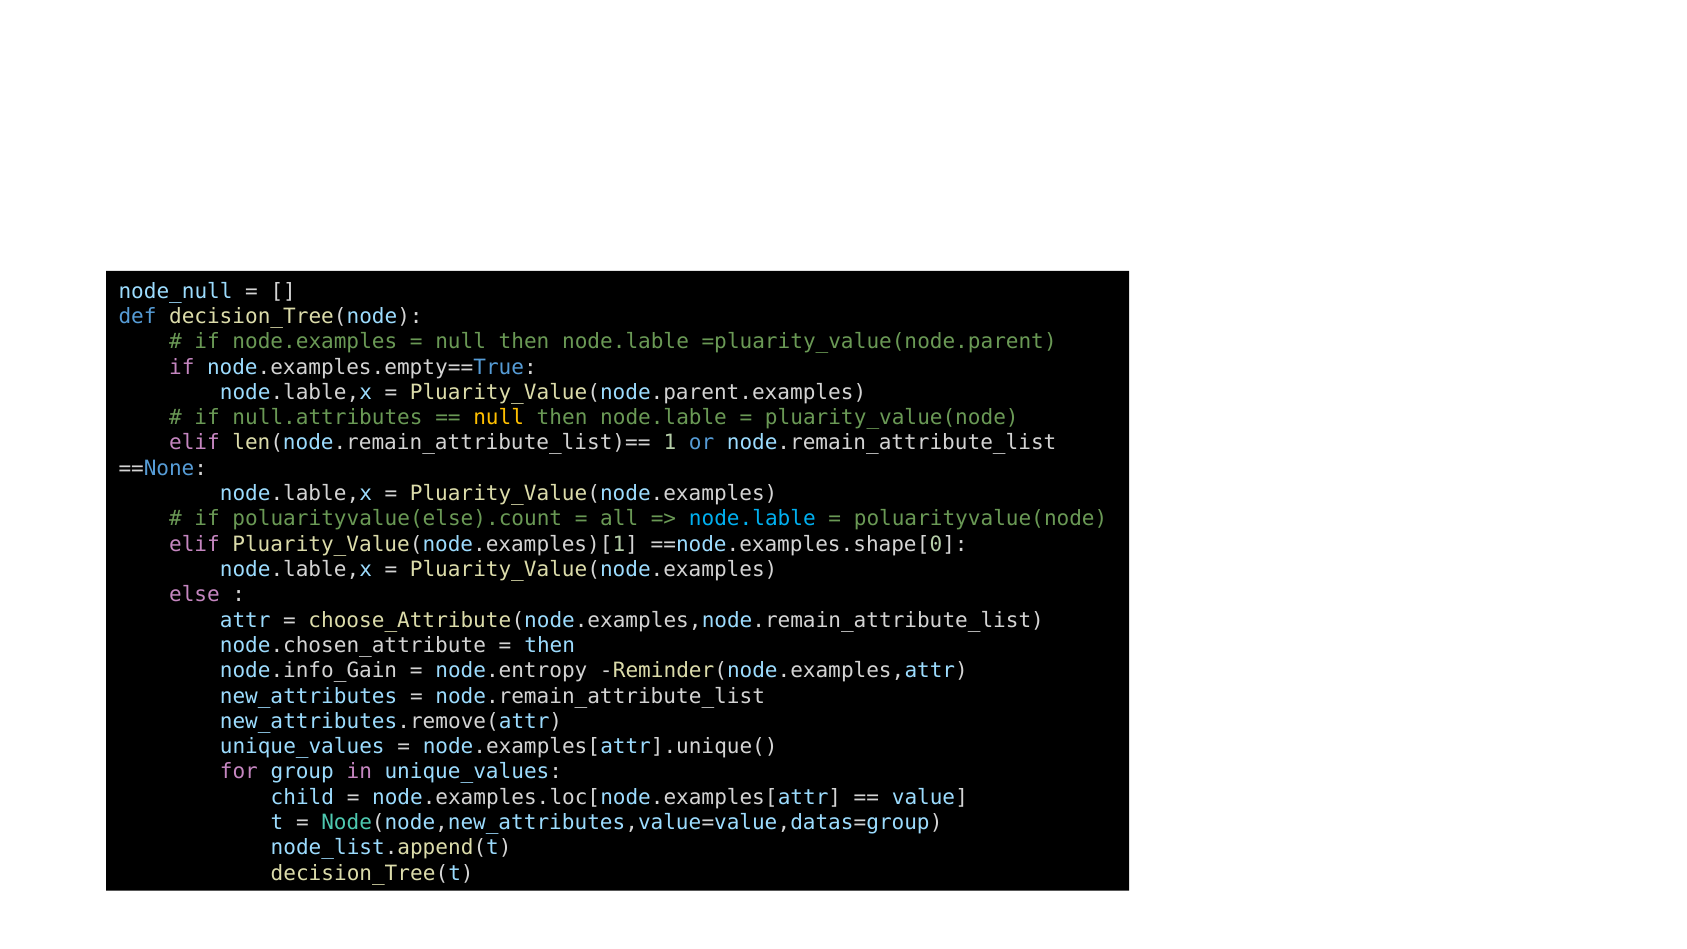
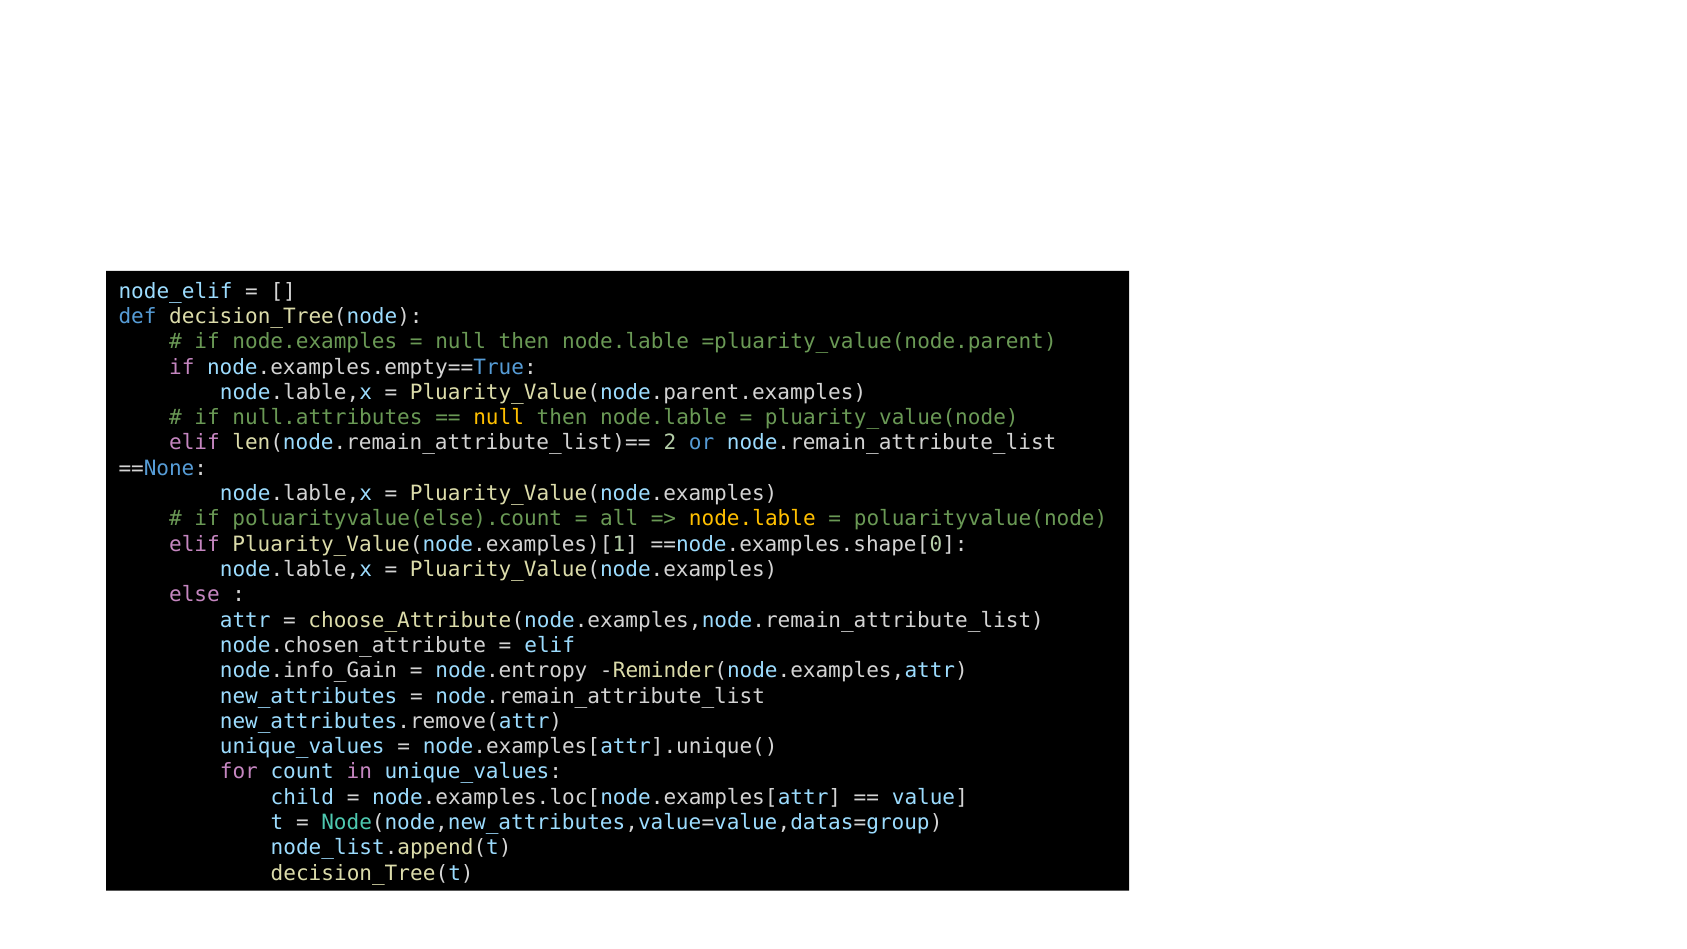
node_null: node_null -> node_elif (176, 291)
1: 1 -> 2 (670, 443)
node.lable colour: light blue -> yellow (752, 519)
then: then -> elif (550, 645)
group: group -> count (302, 772)
